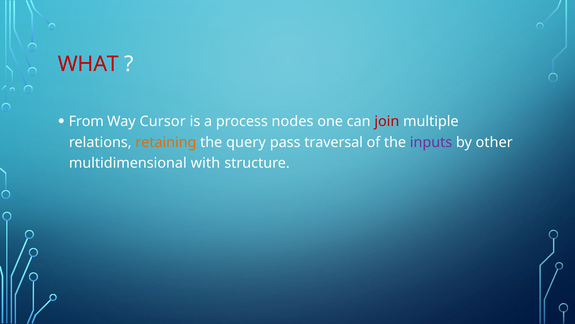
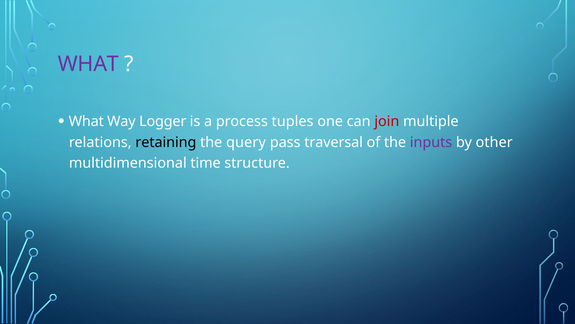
WHAT colour: red -> purple (88, 64)
From: From -> What (86, 121)
Cursor: Cursor -> Logger (163, 121)
nodes: nodes -> tuples (293, 121)
retaining colour: orange -> black (166, 142)
with: with -> time (206, 163)
